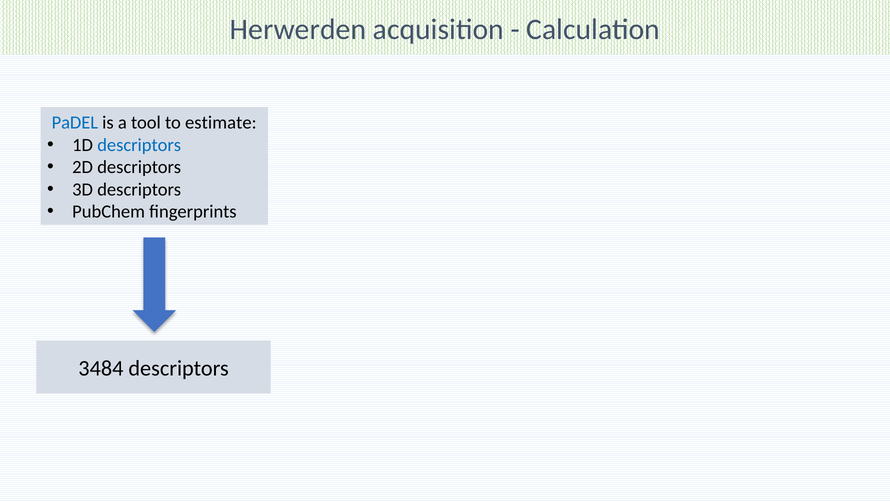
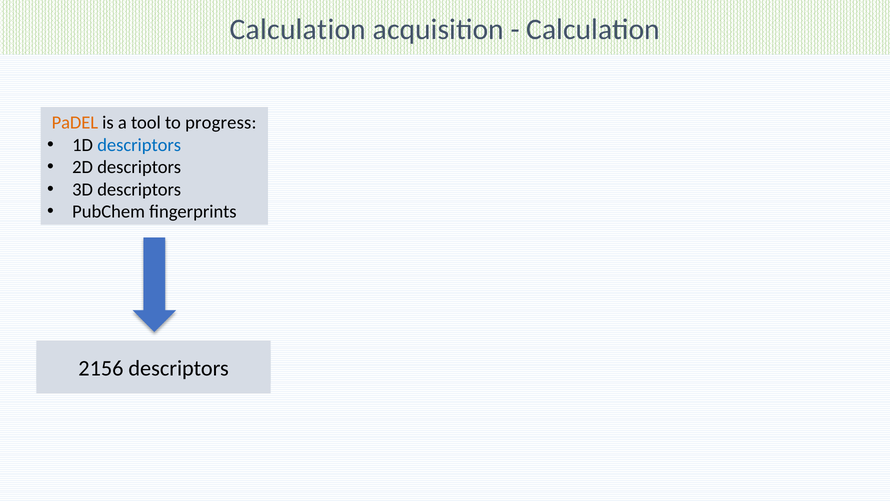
Herwerden: Herwerden -> Calculation (298, 29)
PaDEL colour: blue -> orange (75, 123)
estimate: estimate -> progress (221, 123)
3484: 3484 -> 2156 (101, 368)
